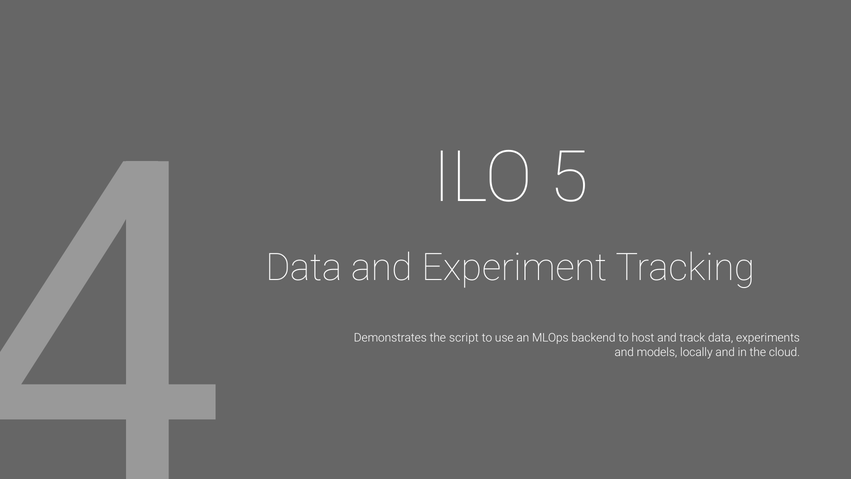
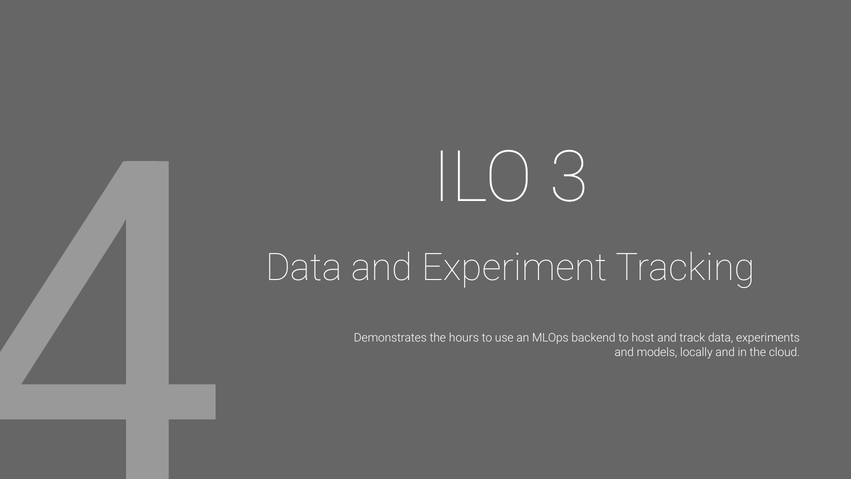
5: 5 -> 3 (569, 178)
script: script -> hours (464, 338)
